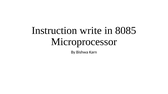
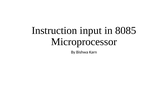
write: write -> input (91, 31)
